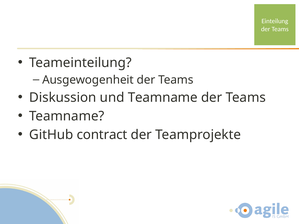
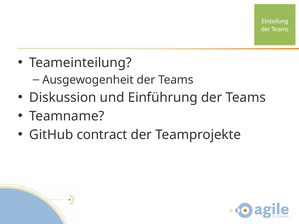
und Teamname: Teamname -> Einführung (163, 98)
